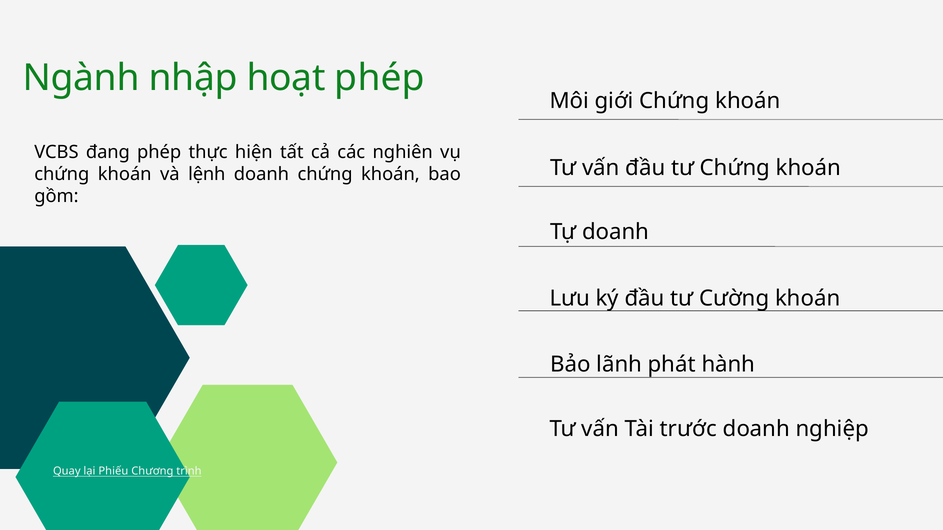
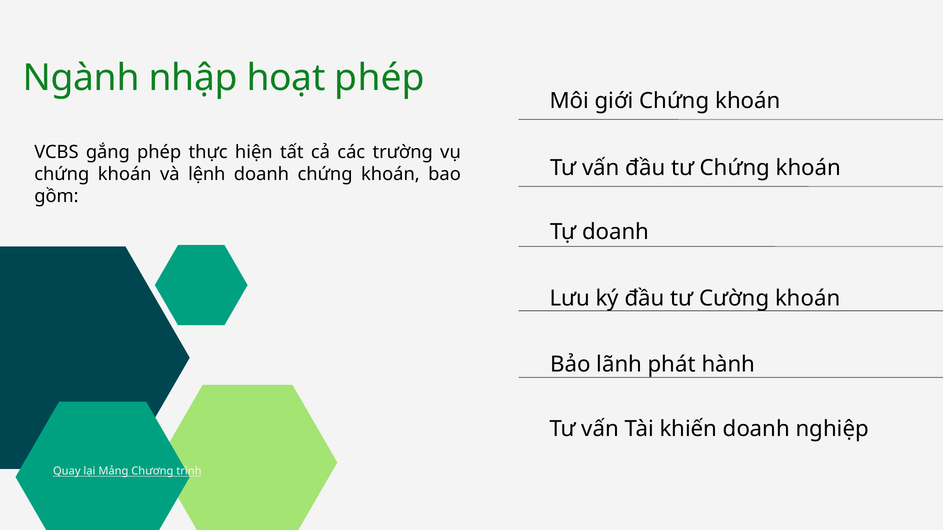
đang: đang -> gắng (108, 152)
nghiên: nghiên -> trường (403, 152)
trước: trước -> khiến (688, 429)
Phiếu: Phiếu -> Mảng (113, 472)
